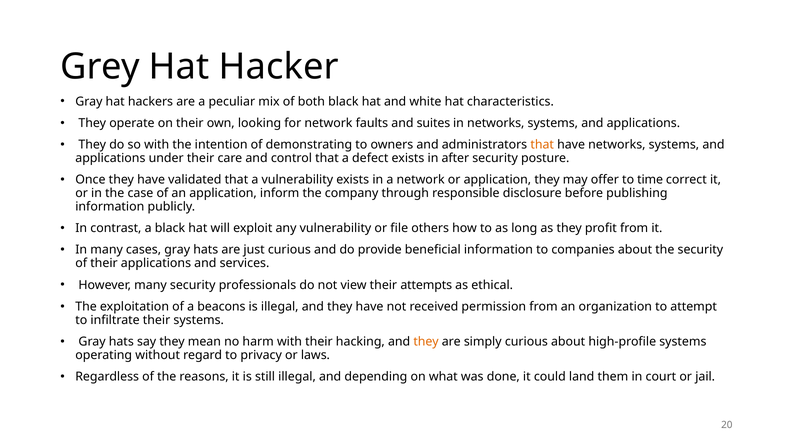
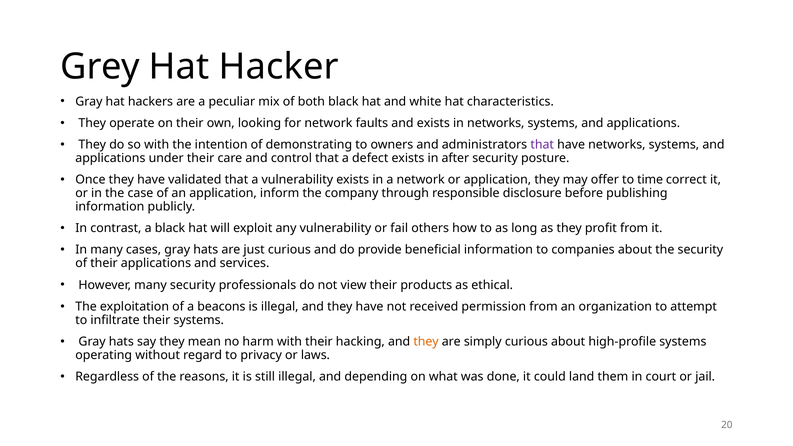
and suites: suites -> exists (433, 123)
that colour: orange -> purple (542, 145)
file: file -> fail (399, 228)
attempts: attempts -> products (426, 285)
